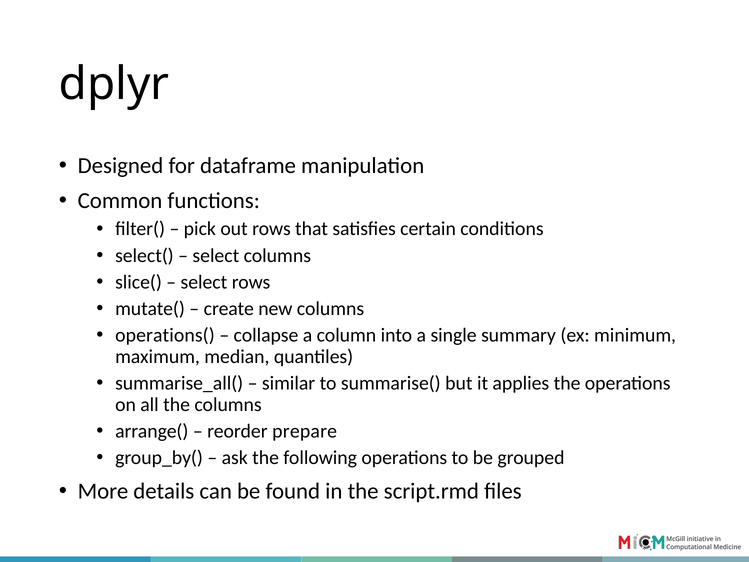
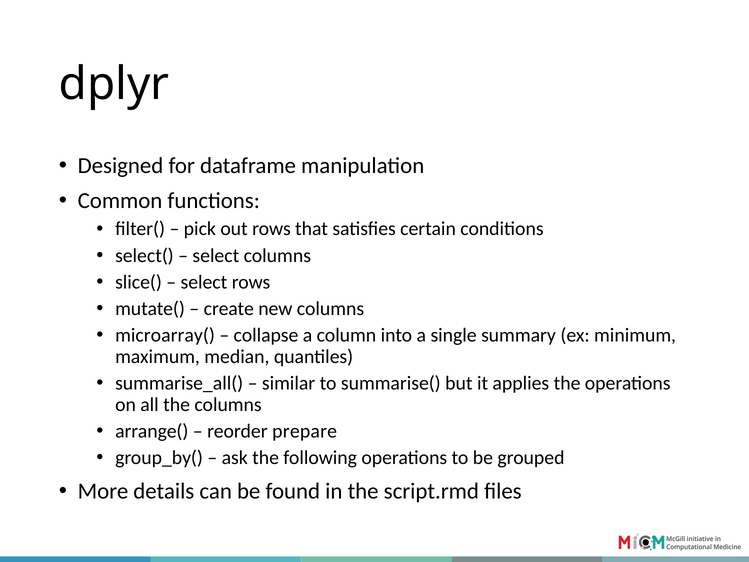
operations(: operations( -> microarray( (165, 335)
